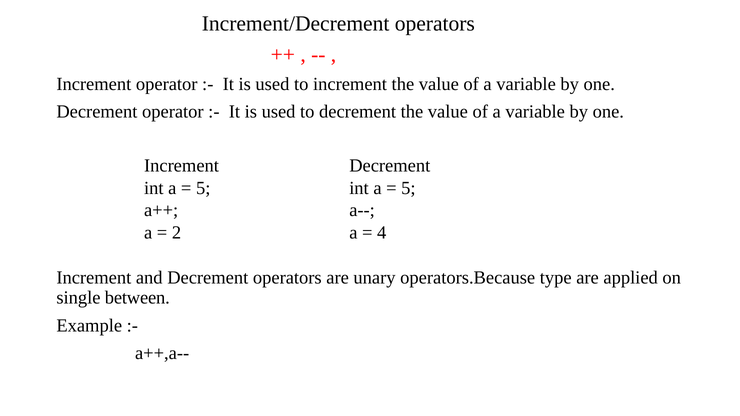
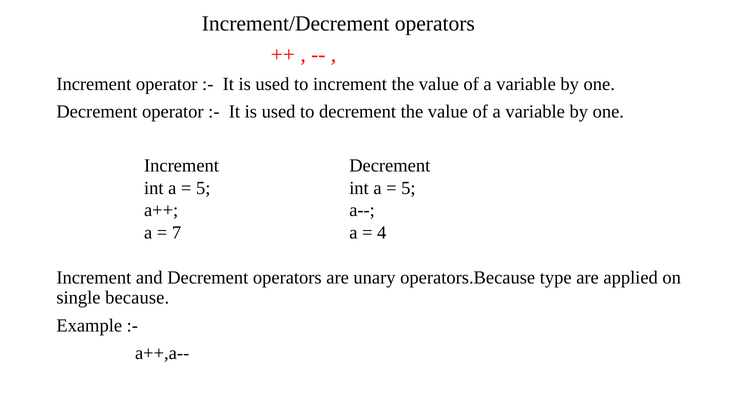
2: 2 -> 7 (177, 233)
between: between -> because (137, 298)
